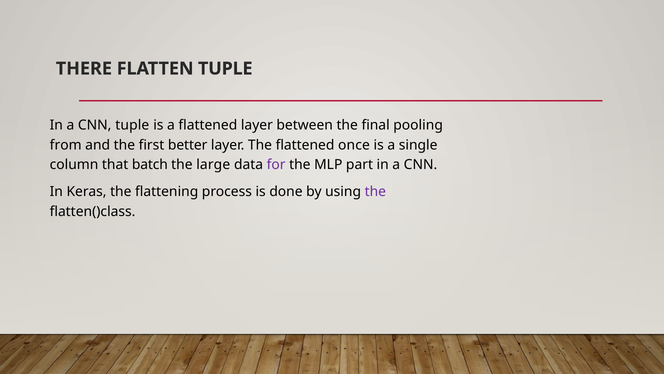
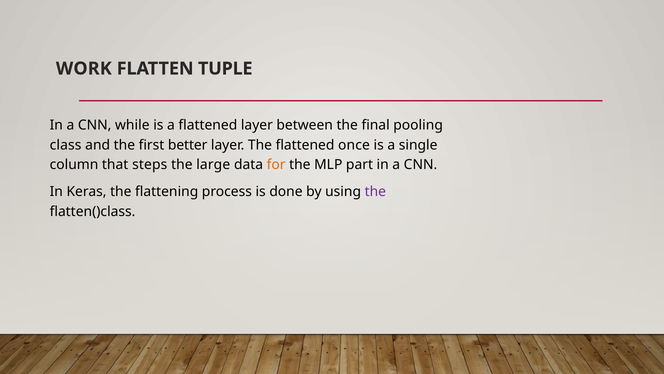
THERE: THERE -> WORK (84, 68)
CNN tuple: tuple -> while (132, 125)
from: from -> class (66, 145)
batch: batch -> steps (150, 165)
for colour: purple -> orange (276, 165)
